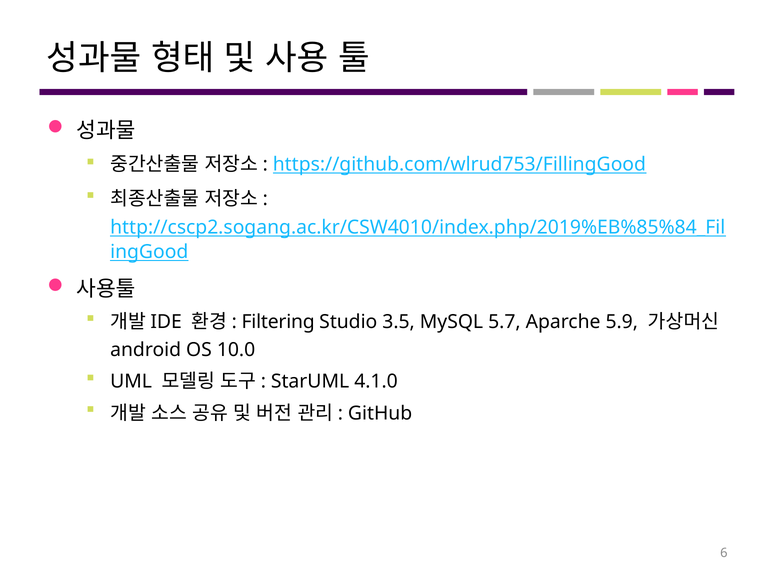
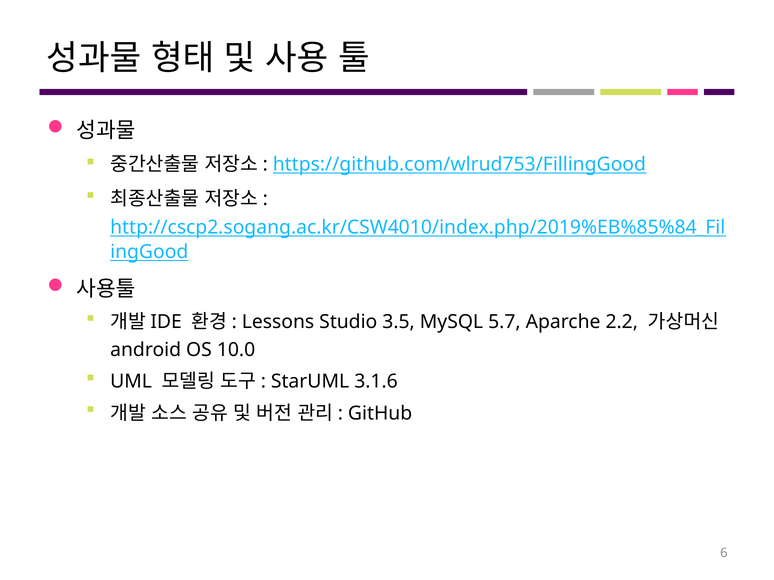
Filtering: Filtering -> Lessons (278, 322)
5.9: 5.9 -> 2.2 (622, 322)
4.1.0: 4.1.0 -> 3.1.6 (376, 382)
